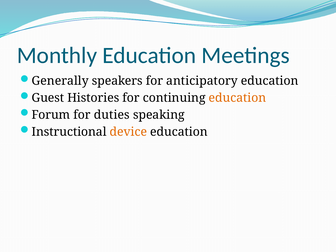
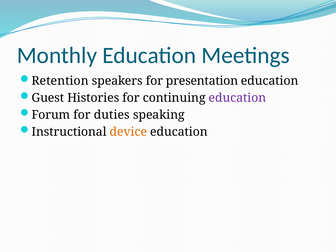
Generally: Generally -> Retention (60, 81)
anticipatory: anticipatory -> presentation (202, 81)
education colour: orange -> purple (237, 98)
